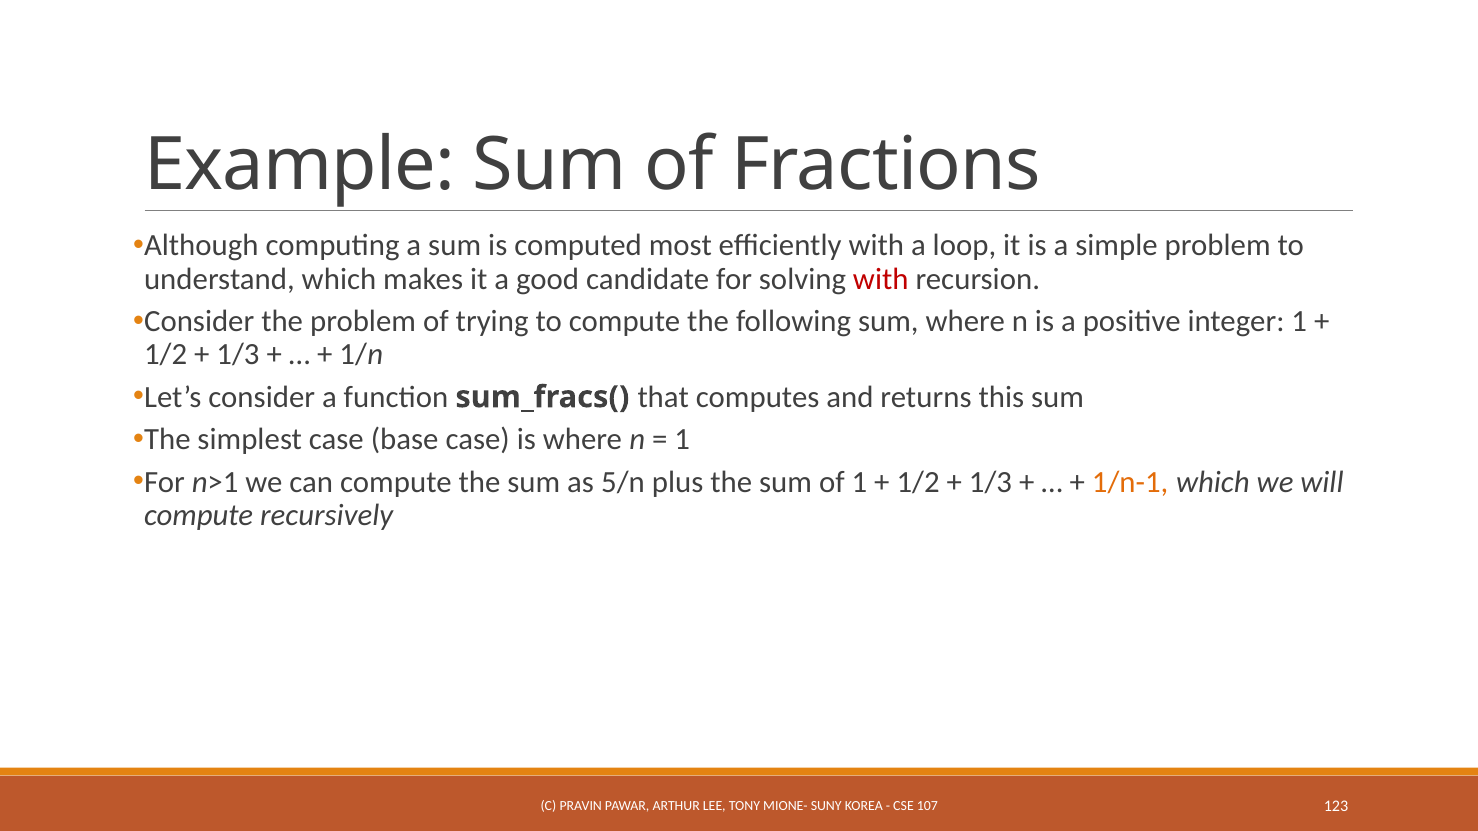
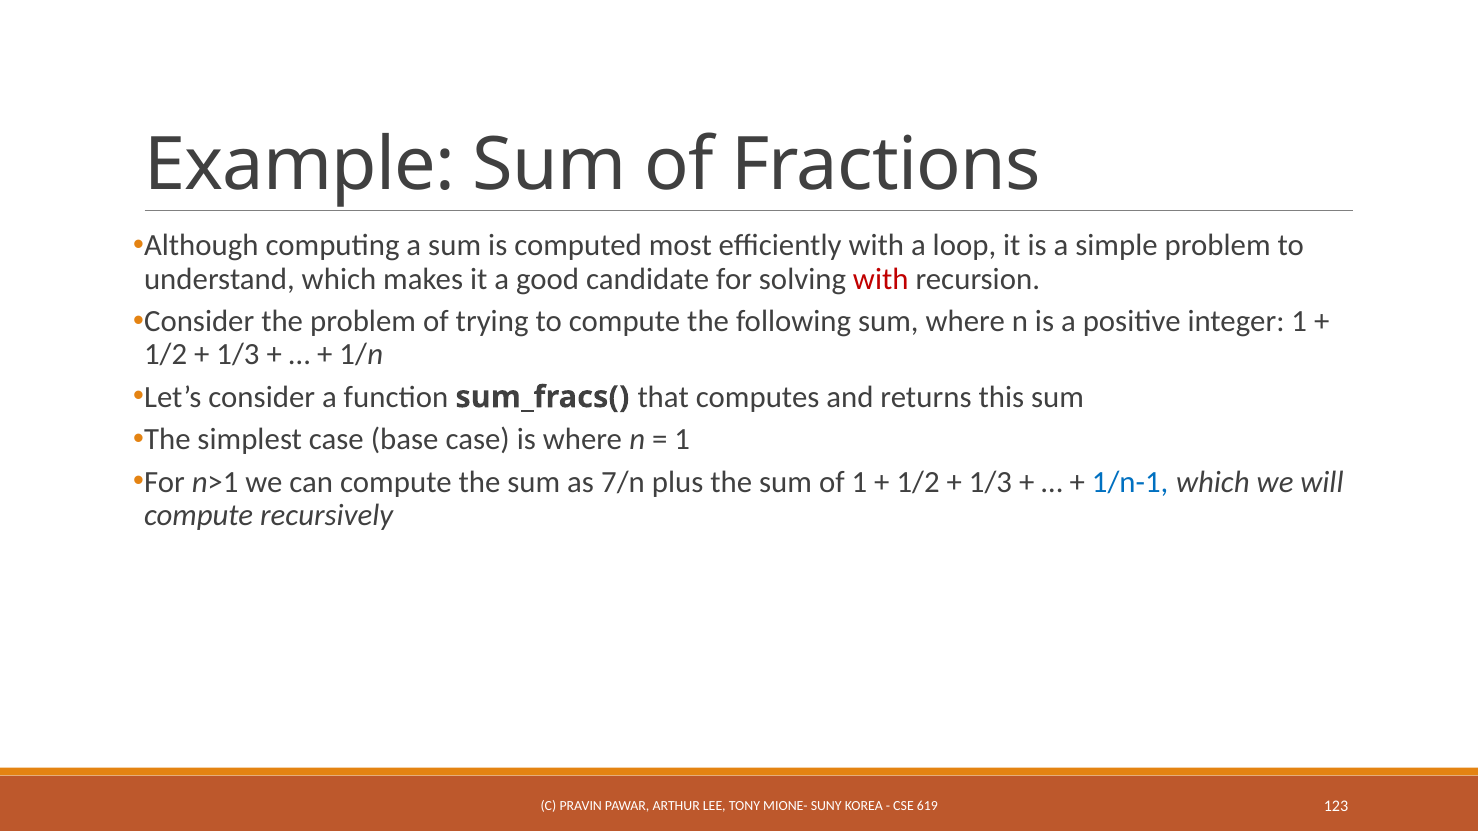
5/n: 5/n -> 7/n (623, 482)
1/n-1 colour: orange -> blue (1130, 482)
107: 107 -> 619 (927, 806)
